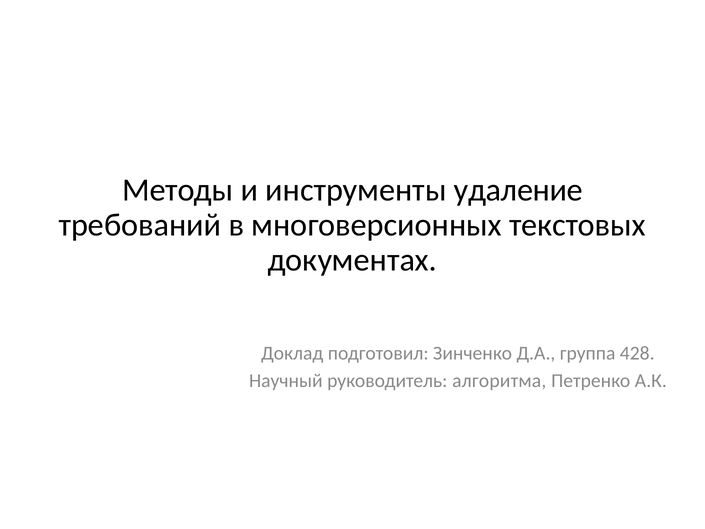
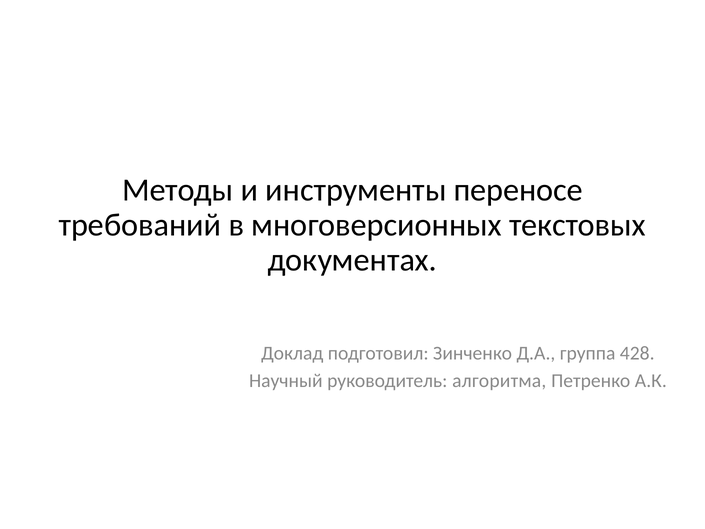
удаление: удаление -> переносе (518, 190)
